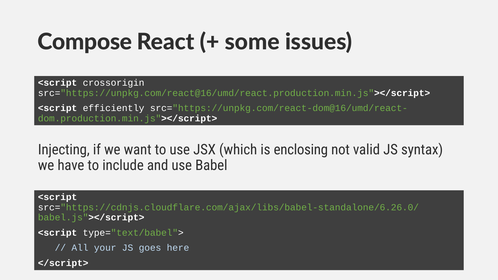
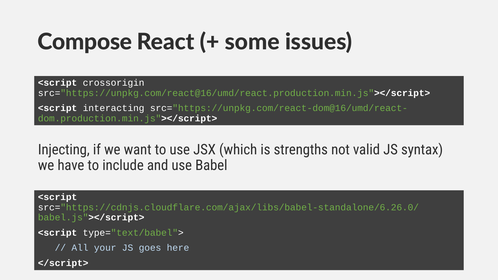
efficiently: efficiently -> interacting (114, 108)
enclosing: enclosing -> strengths (301, 150)
